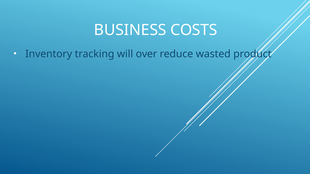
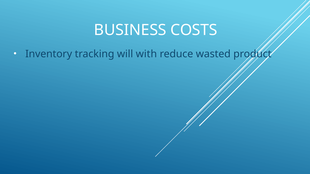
over: over -> with (146, 54)
